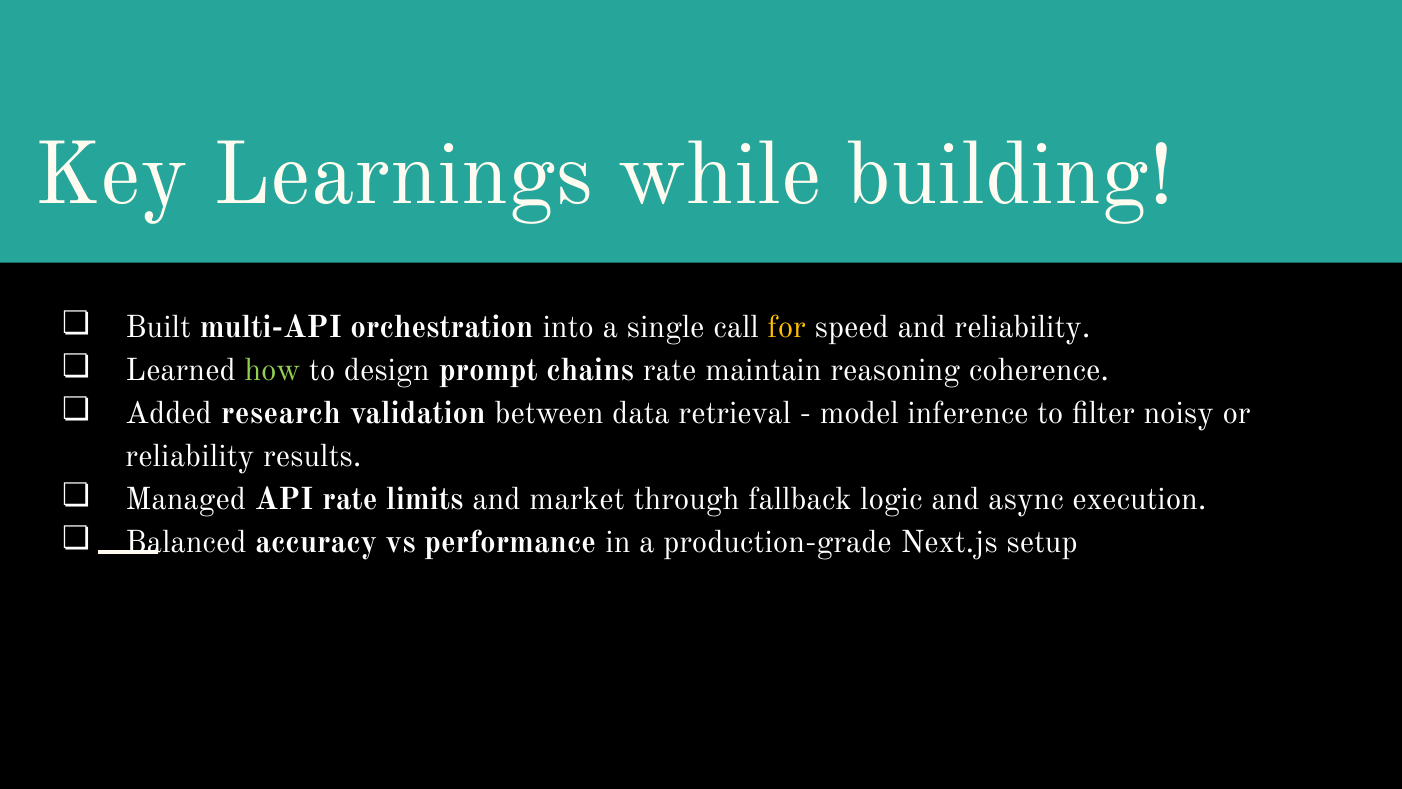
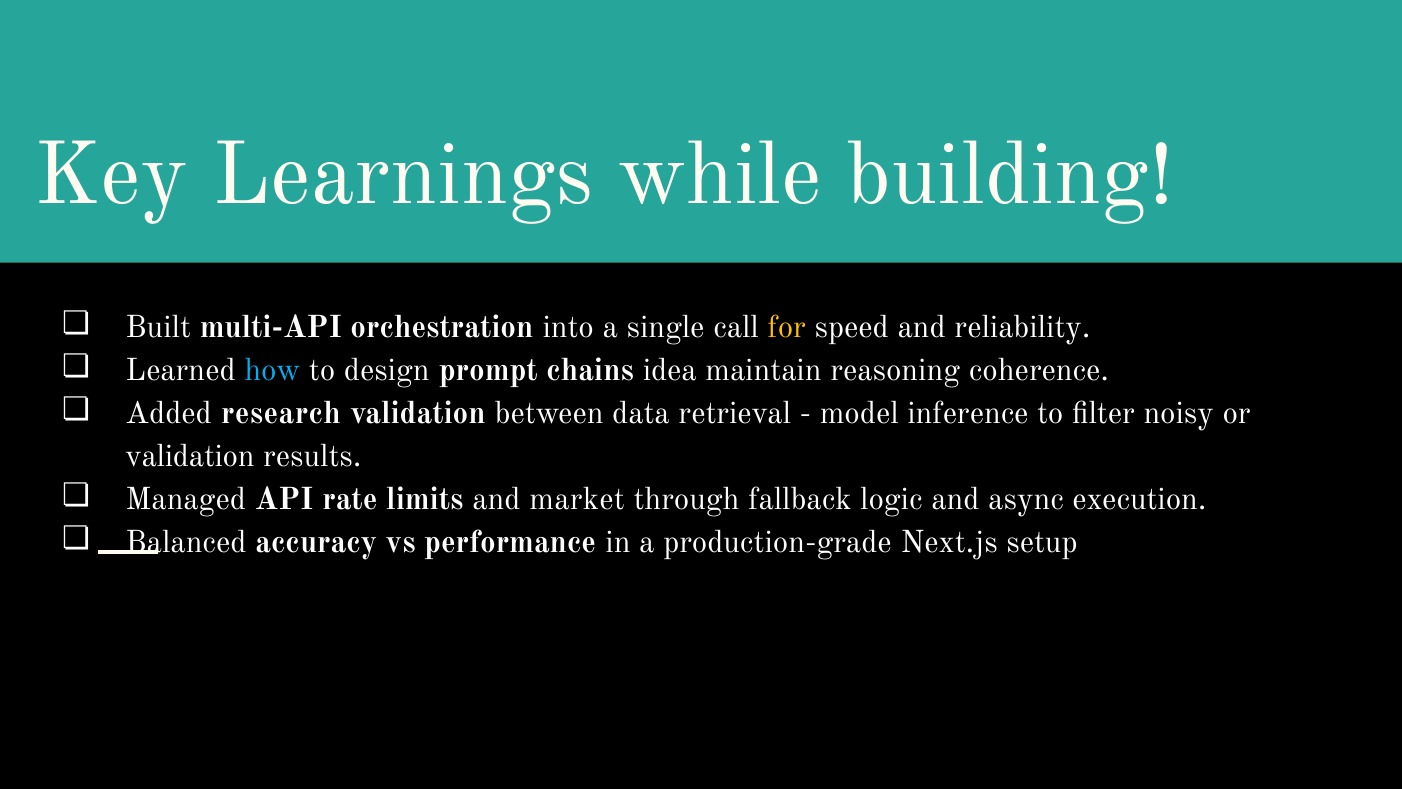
how colour: light green -> light blue (272, 370)
chains rate: rate -> idea (670, 370)
reliability: reliability -> validation (190, 456)
